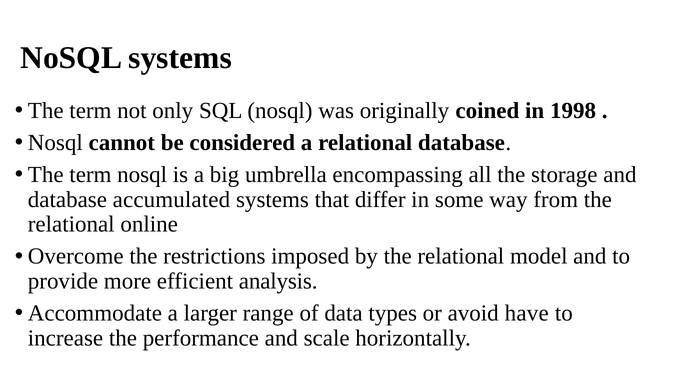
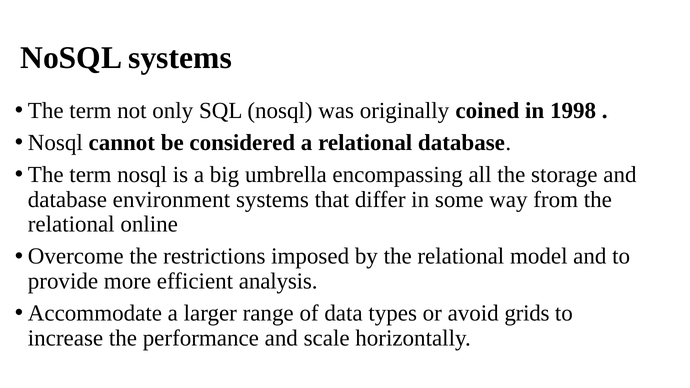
accumulated: accumulated -> environment (171, 200)
have: have -> grids (527, 313)
